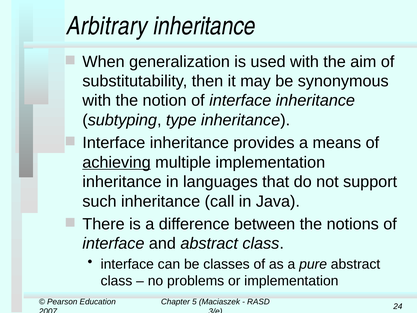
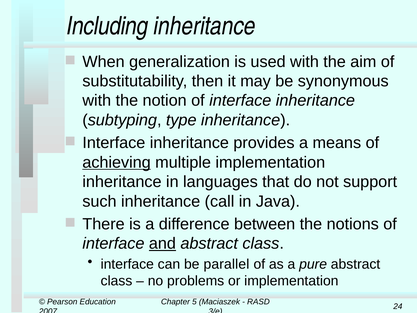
Arbitrary: Arbitrary -> Including (107, 26)
and underline: none -> present (162, 243)
classes: classes -> parallel (226, 264)
